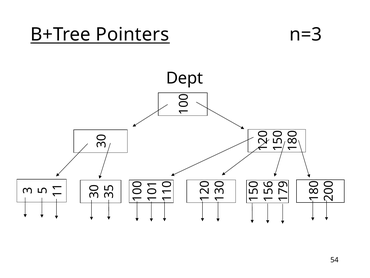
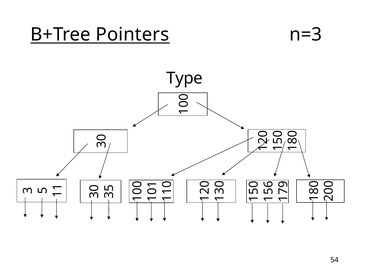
Dept: Dept -> Type (185, 78)
